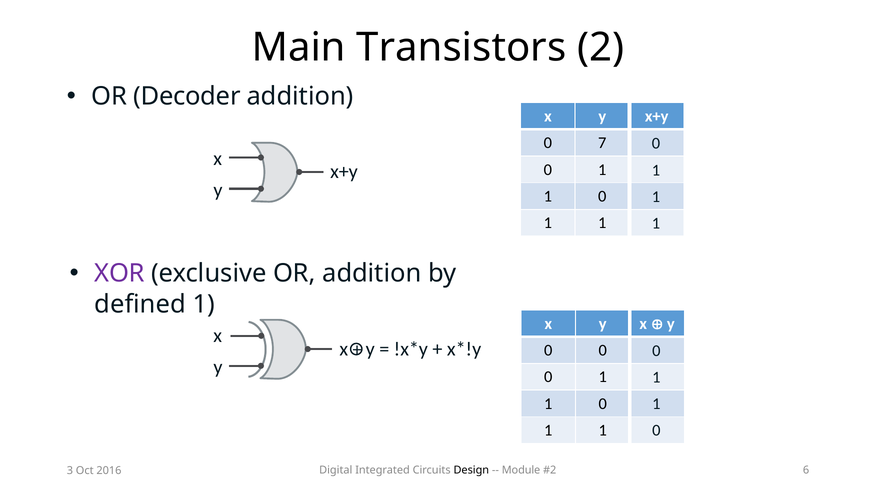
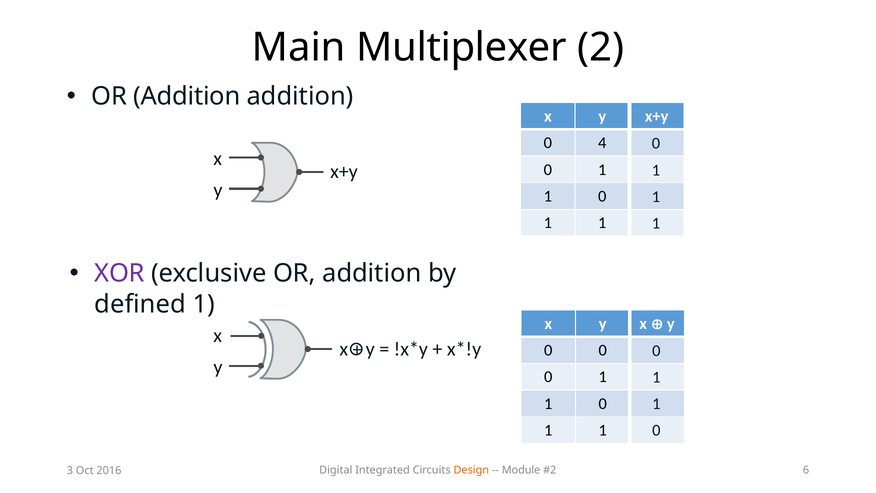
Transistors: Transistors -> Multiplexer (461, 47)
Decoder: Decoder -> Addition (187, 97)
7: 7 -> 4 (602, 143)
Design colour: black -> orange (471, 470)
